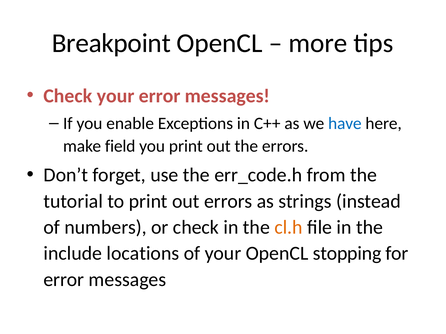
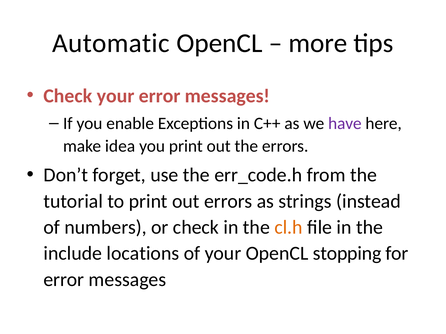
Breakpoint: Breakpoint -> Automatic (111, 43)
have colour: blue -> purple (345, 124)
field: field -> idea (120, 146)
